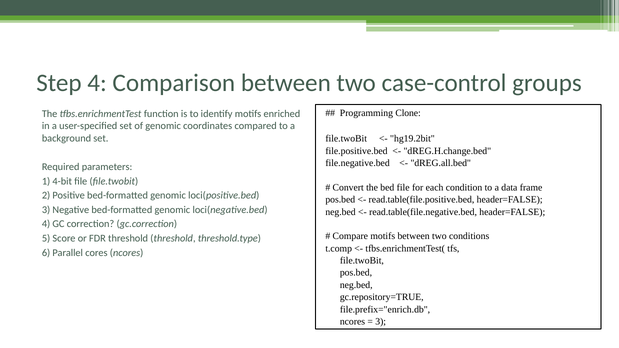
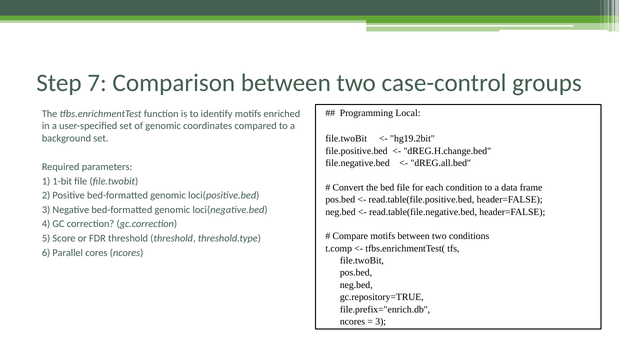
Step 4: 4 -> 7 (97, 83)
Clone: Clone -> Local (408, 113)
4-bit: 4-bit -> 1-bit (62, 181)
